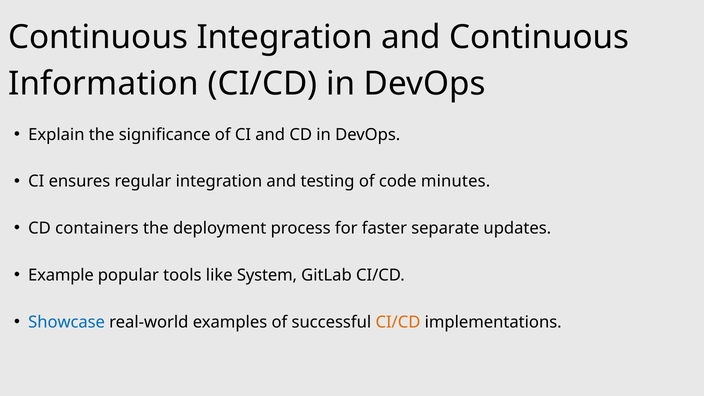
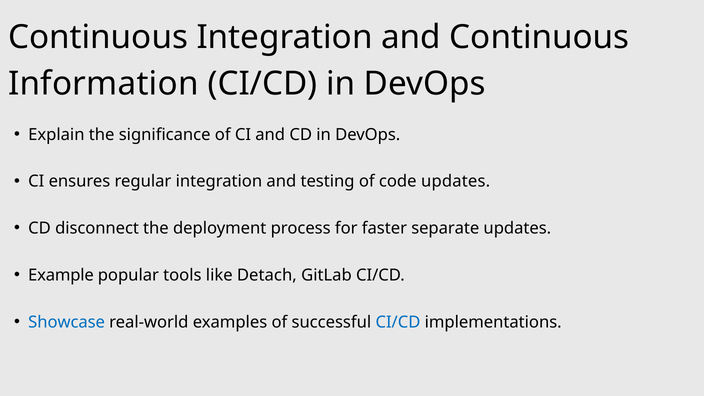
code minutes: minutes -> updates (456, 182)
containers: containers -> disconnect (97, 228)
System: System -> Detach (267, 275)
CI/CD colour: orange -> blue (398, 322)
